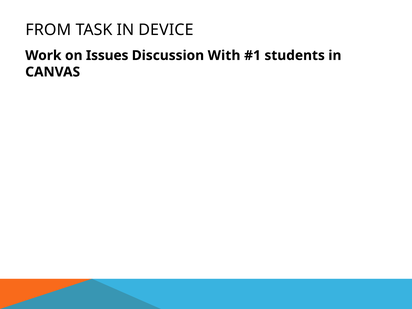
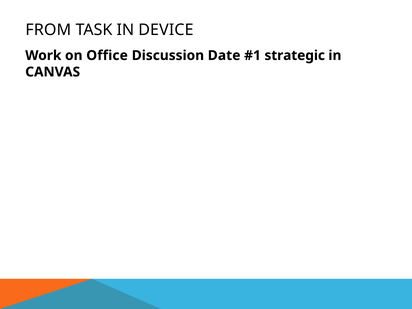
Issues: Issues -> Office (107, 55)
With: With -> Date (224, 55)
students: students -> strategic (295, 55)
